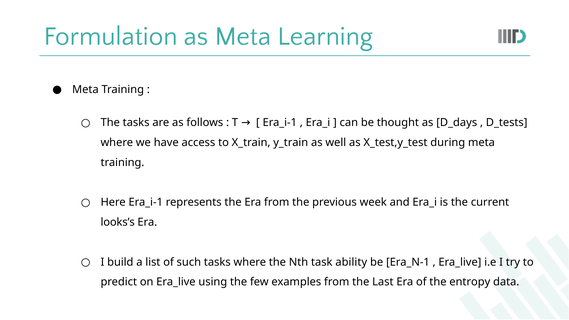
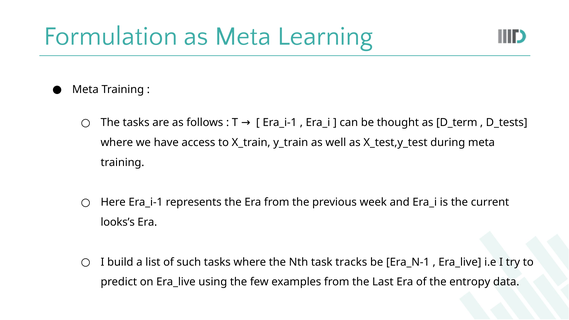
D_days: D_days -> D_term (457, 123)
ability: ability -> tracks (351, 262)
